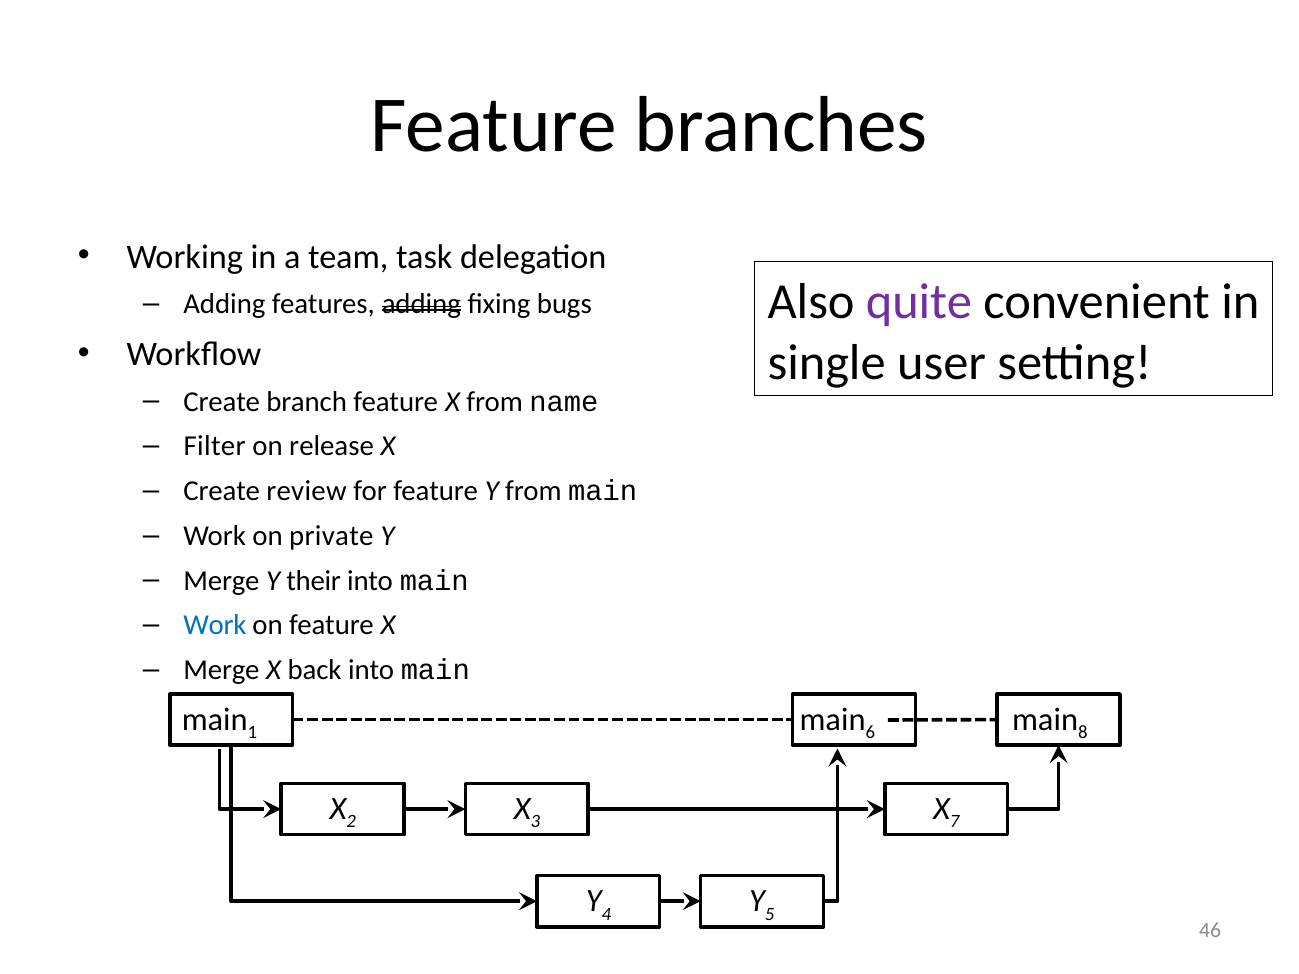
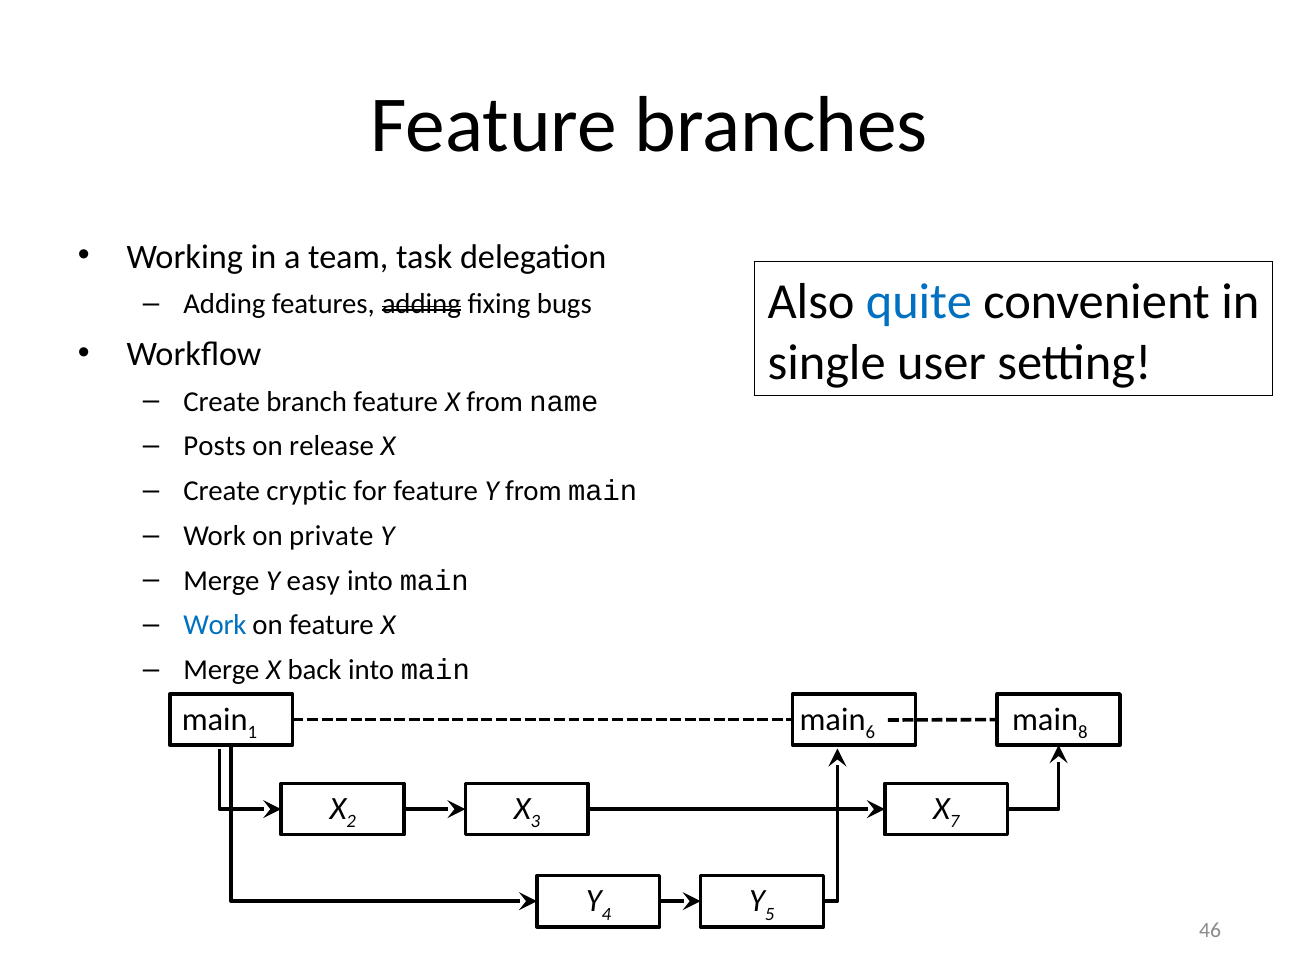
quite colour: purple -> blue (919, 302)
Filter: Filter -> Posts (215, 447)
review: review -> cryptic (306, 491)
their: their -> easy (313, 581)
